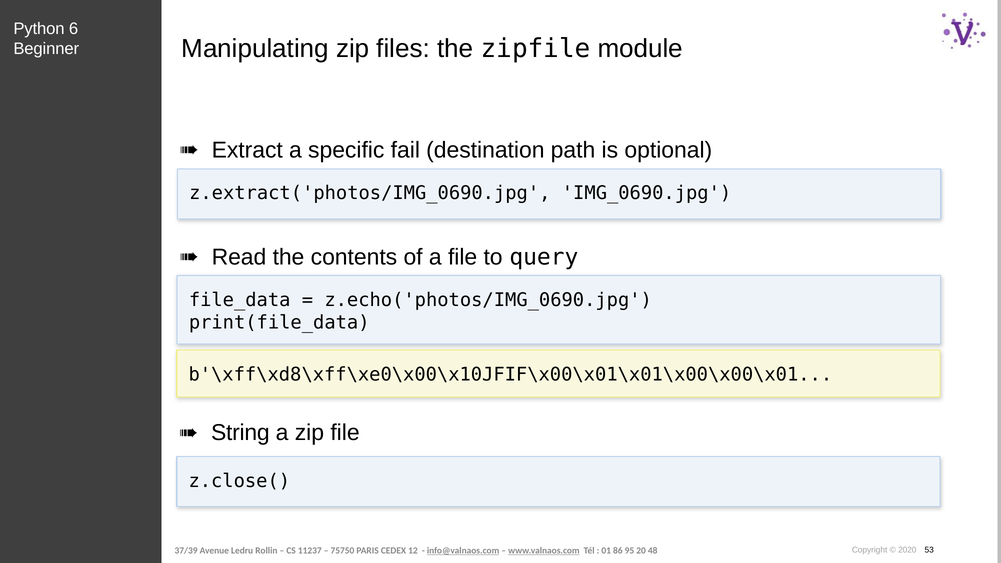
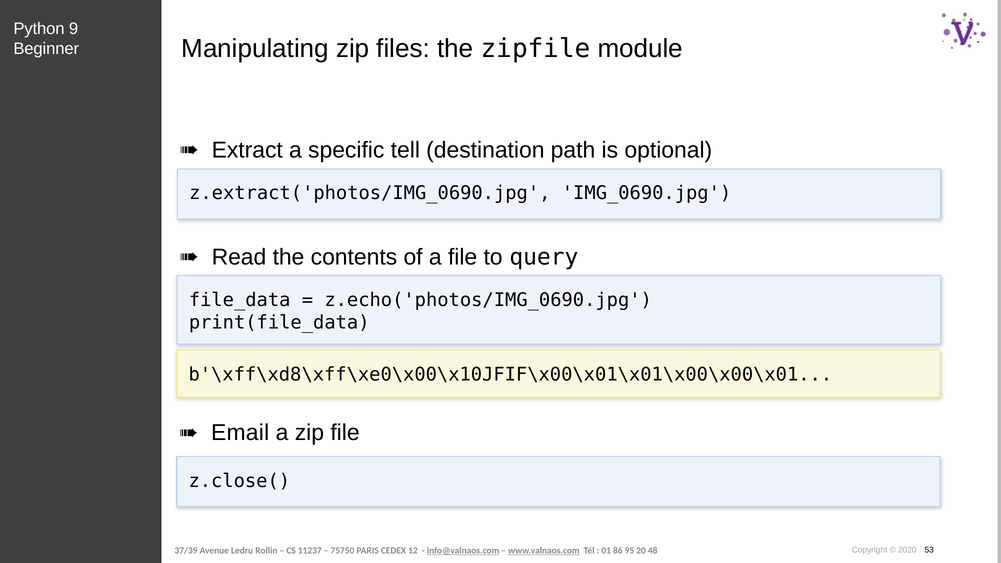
6: 6 -> 9 (74, 29)
fail: fail -> tell (405, 150)
String: String -> Email (240, 433)
